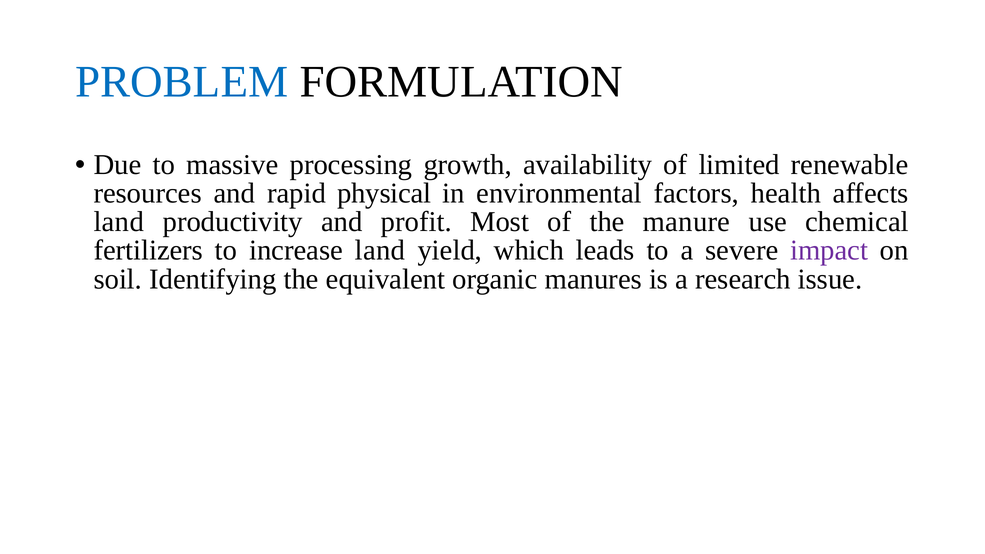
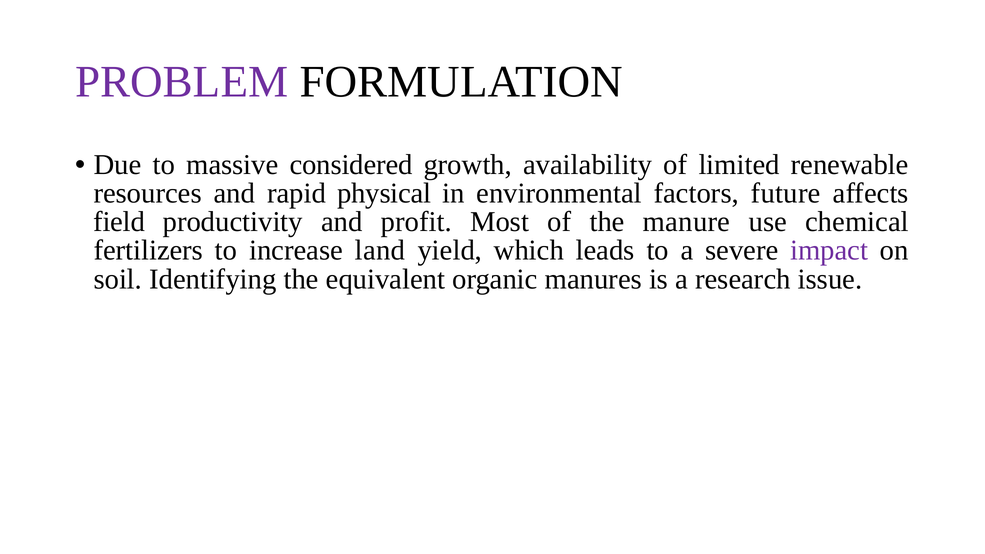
PROBLEM colour: blue -> purple (182, 82)
processing: processing -> considered (351, 165)
health: health -> future (786, 193)
land: land -> field (119, 222)
